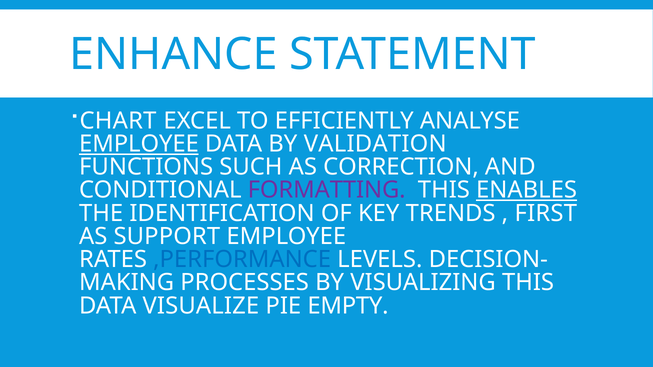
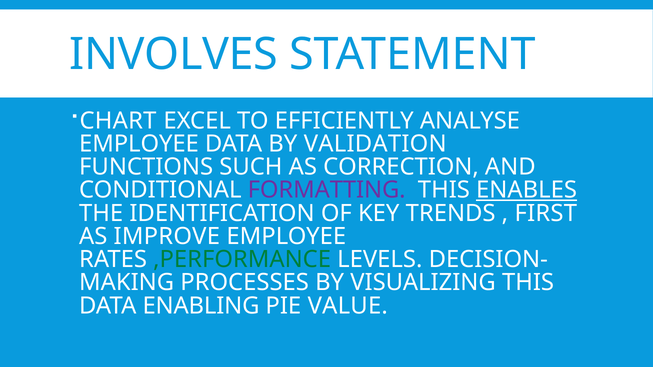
ENHANCE: ENHANCE -> INVOLVES (174, 55)
EMPLOYEE underline: present -> none (139, 144)
SUPPORT: SUPPORT -> IMPROVE (167, 237)
,PERFORMANCE colour: blue -> green (242, 260)
VISUALIZE: VISUALIZE -> ENABLING (201, 306)
EMPTY: EMPTY -> VALUE (348, 306)
